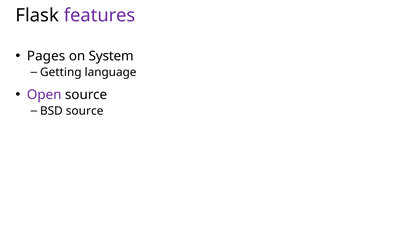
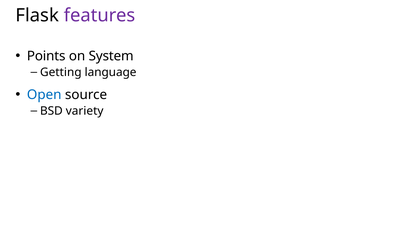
Pages: Pages -> Points (46, 56)
Open colour: purple -> blue (44, 95)
BSD source: source -> variety (85, 111)
